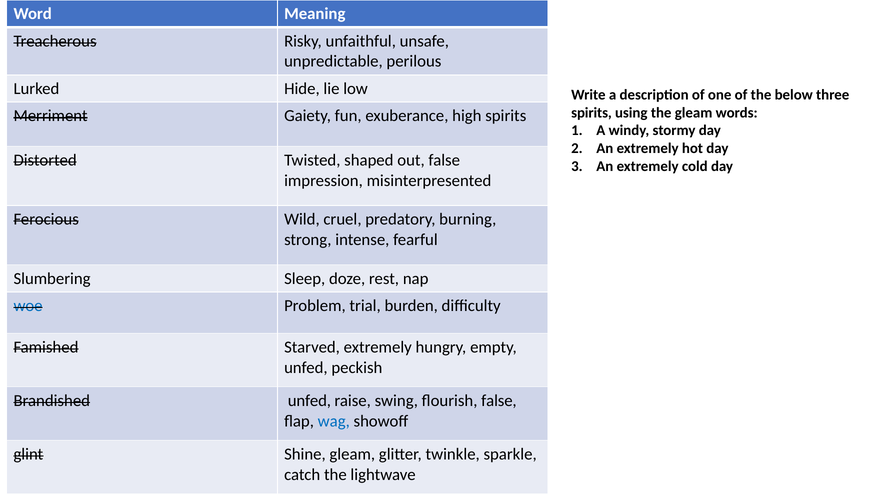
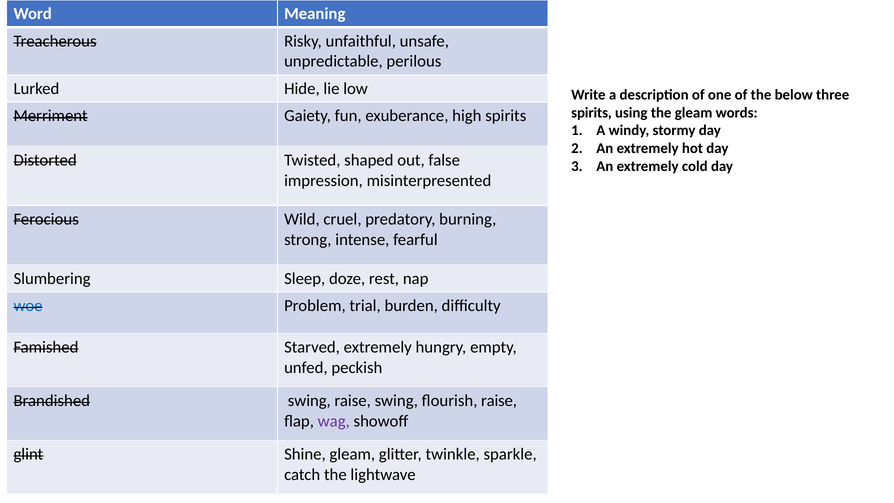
Brandished unfed: unfed -> swing (309, 401)
flourish false: false -> raise (499, 401)
wag colour: blue -> purple (334, 421)
